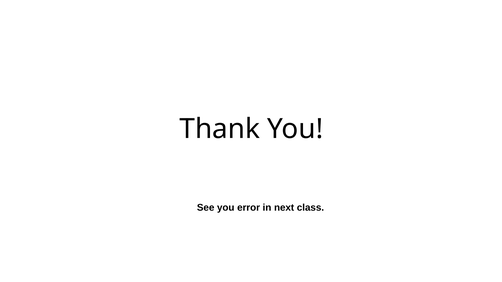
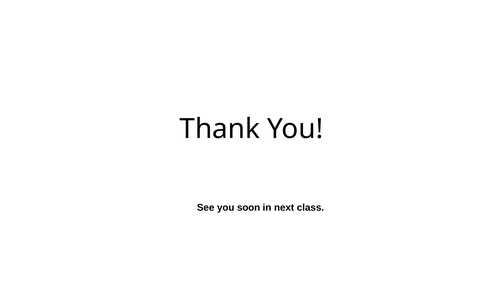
error: error -> soon (249, 208)
